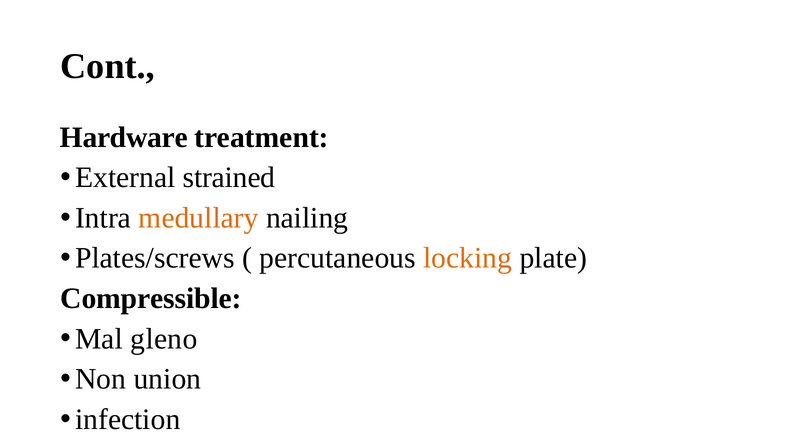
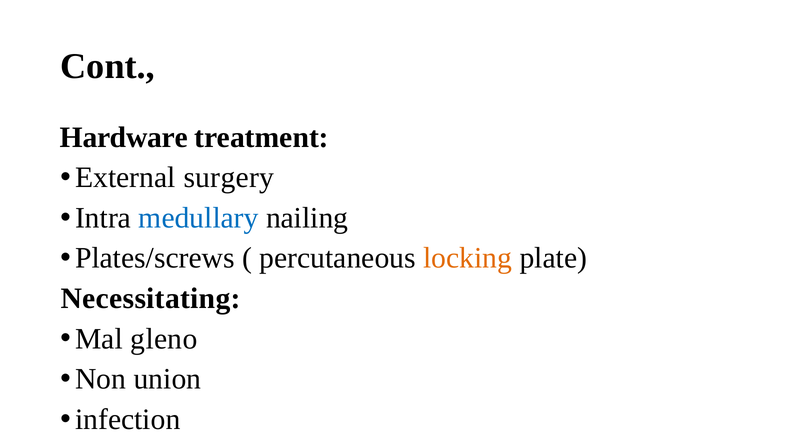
strained: strained -> surgery (229, 178)
medullary colour: orange -> blue (199, 218)
Compressible: Compressible -> Necessitating (151, 298)
